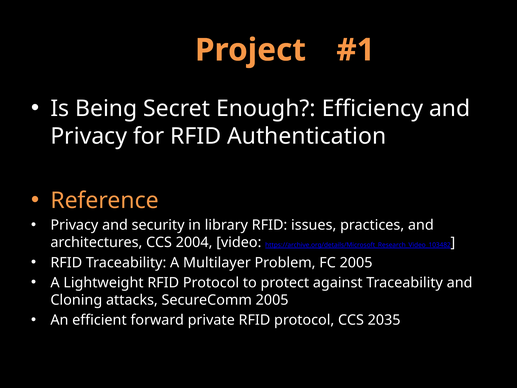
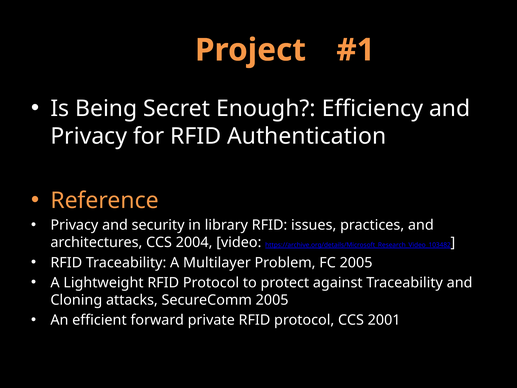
2035: 2035 -> 2001 (384, 320)
